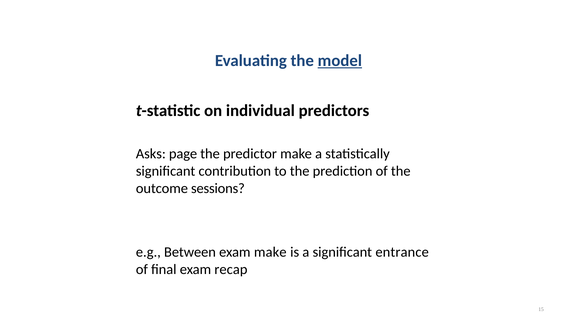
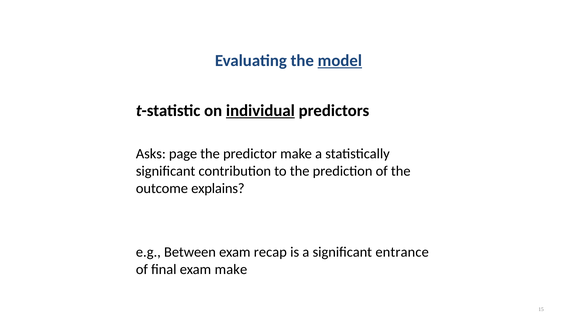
individual underline: none -> present (260, 111)
sessions: sessions -> explains (218, 189)
exam make: make -> recap (270, 253)
exam recap: recap -> make (231, 270)
